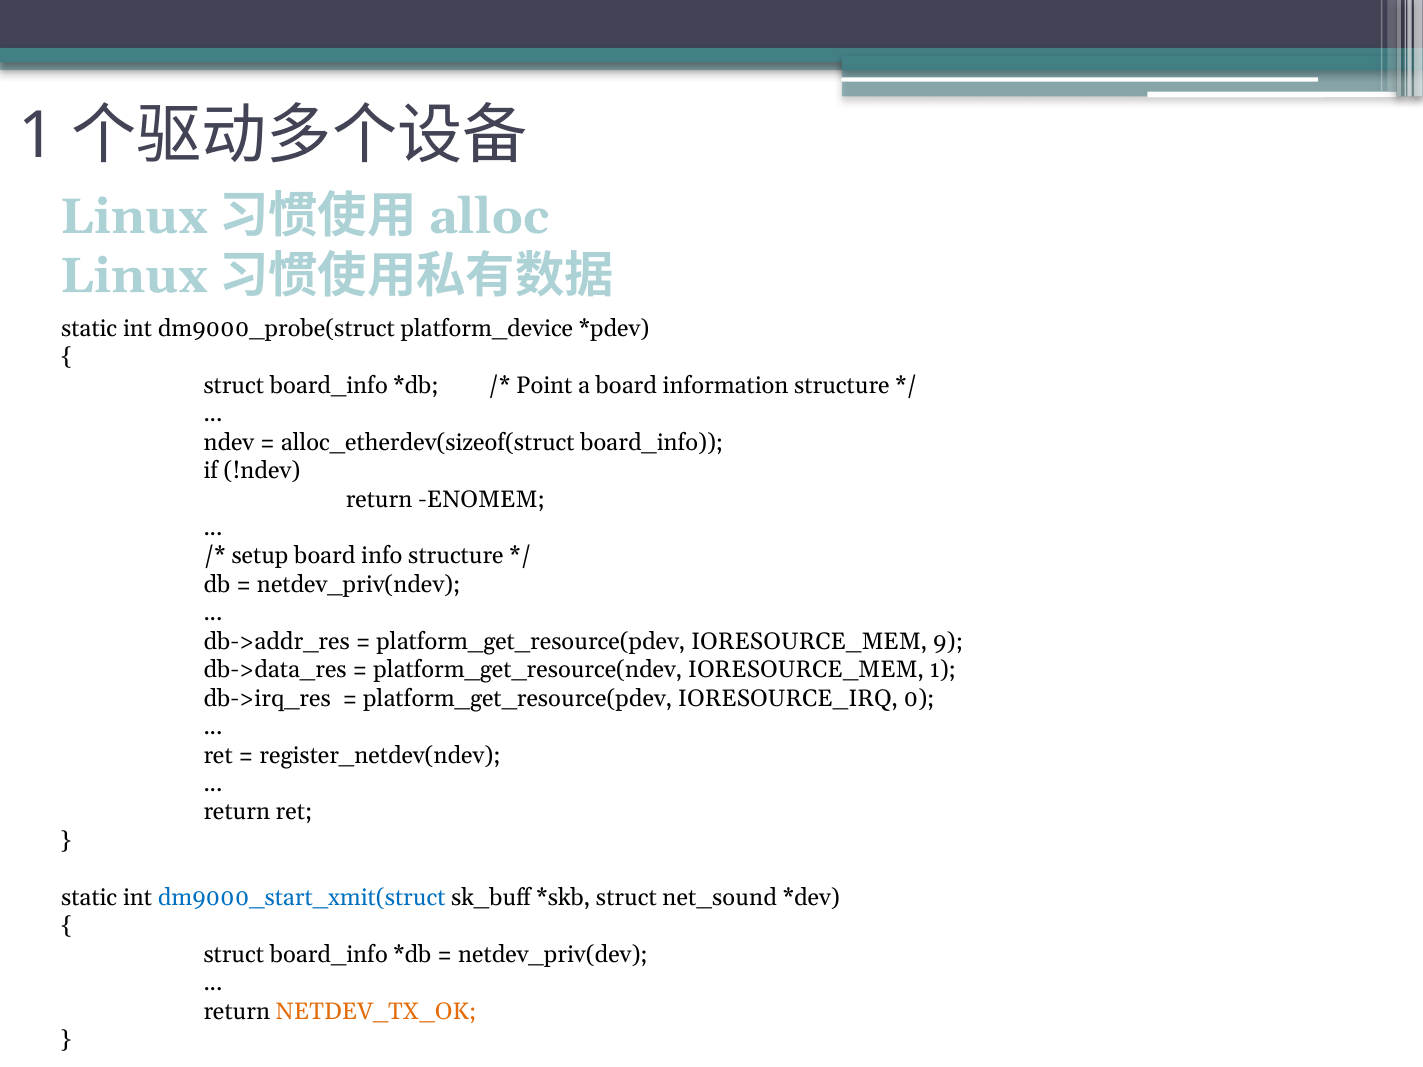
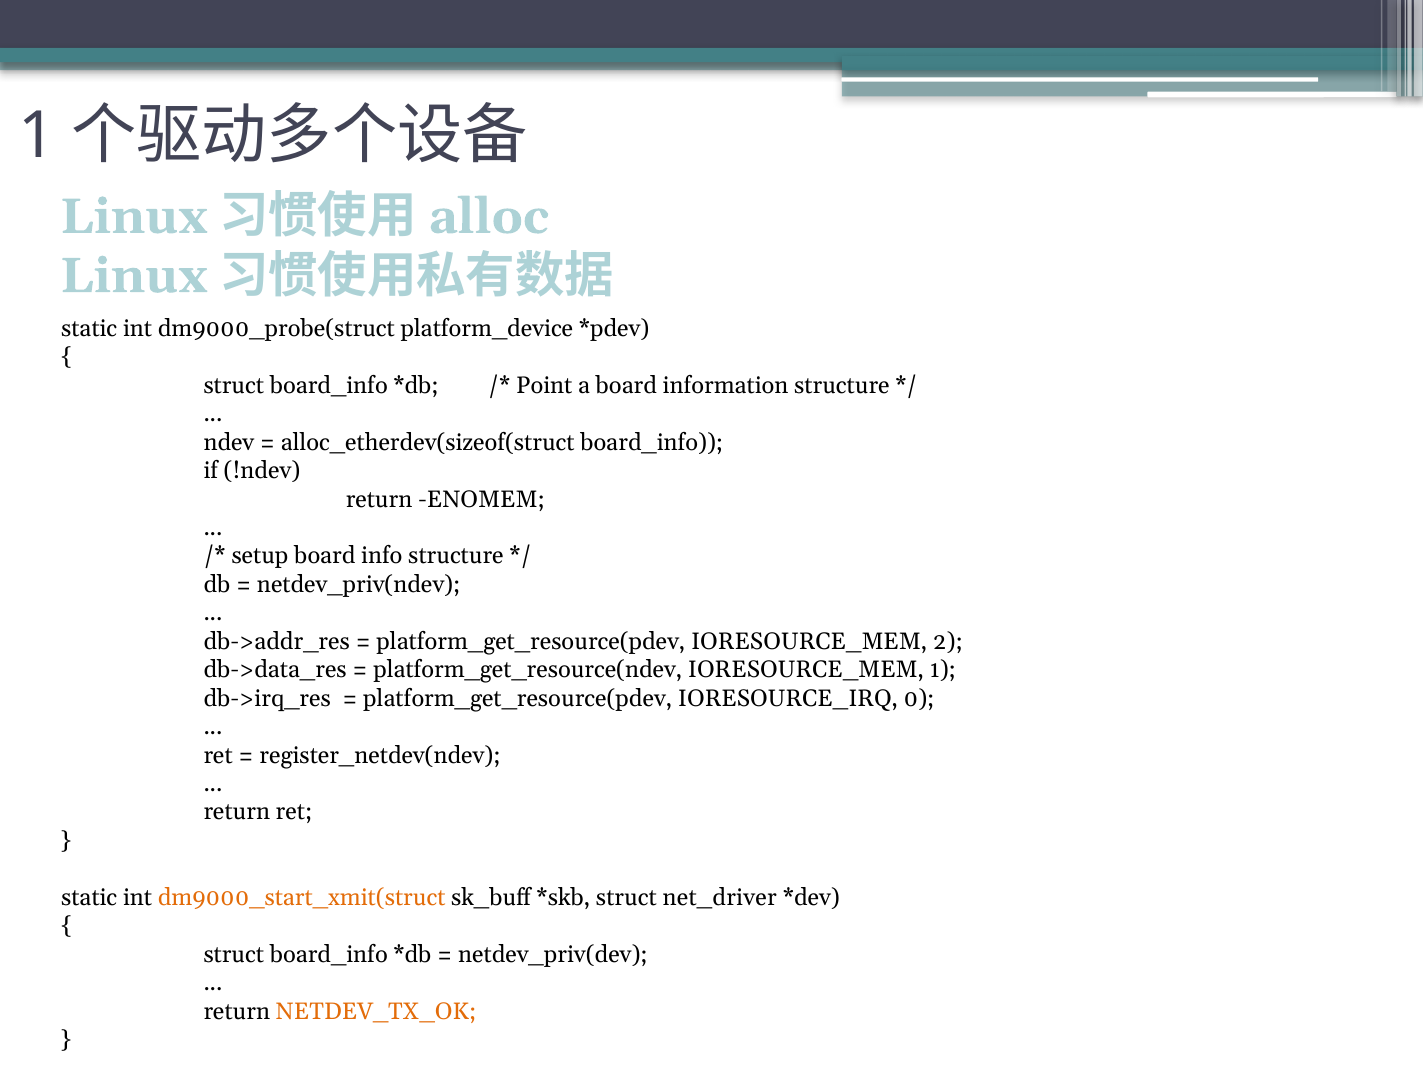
9: 9 -> 2 (948, 642)
dm9000_start_xmit(struct colour: blue -> orange (302, 898)
net_sound: net_sound -> net_driver (720, 898)
